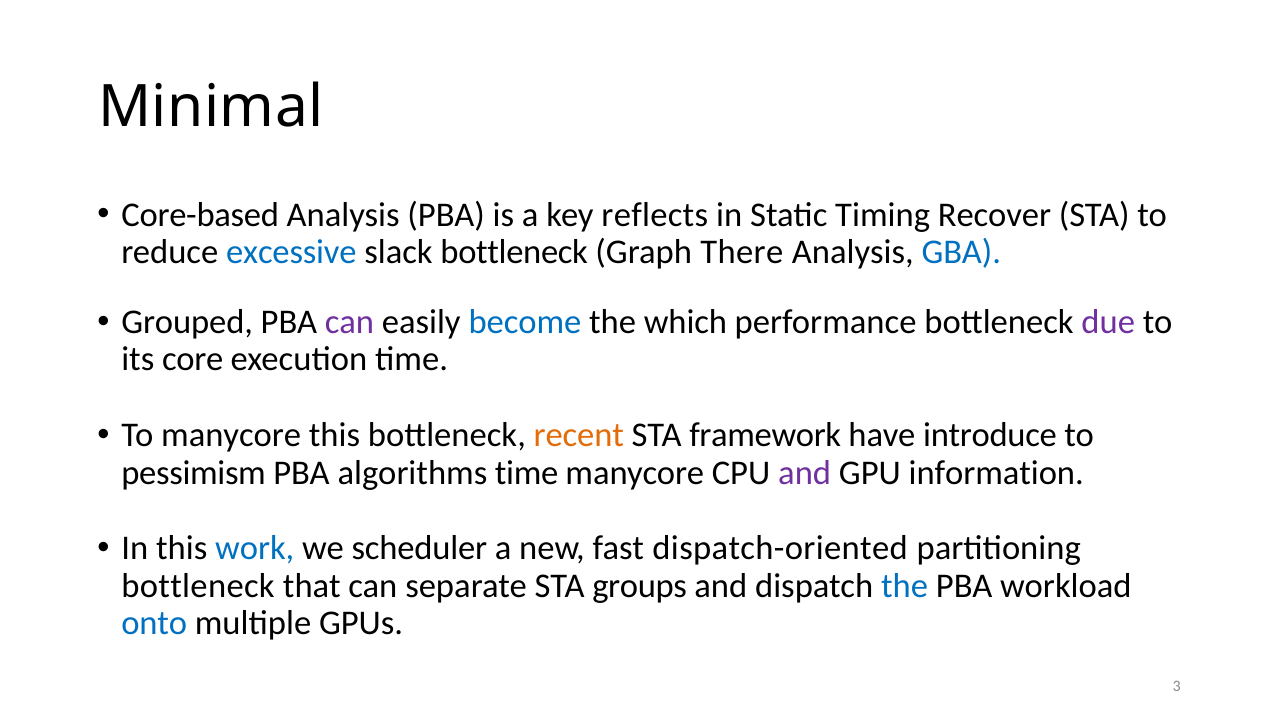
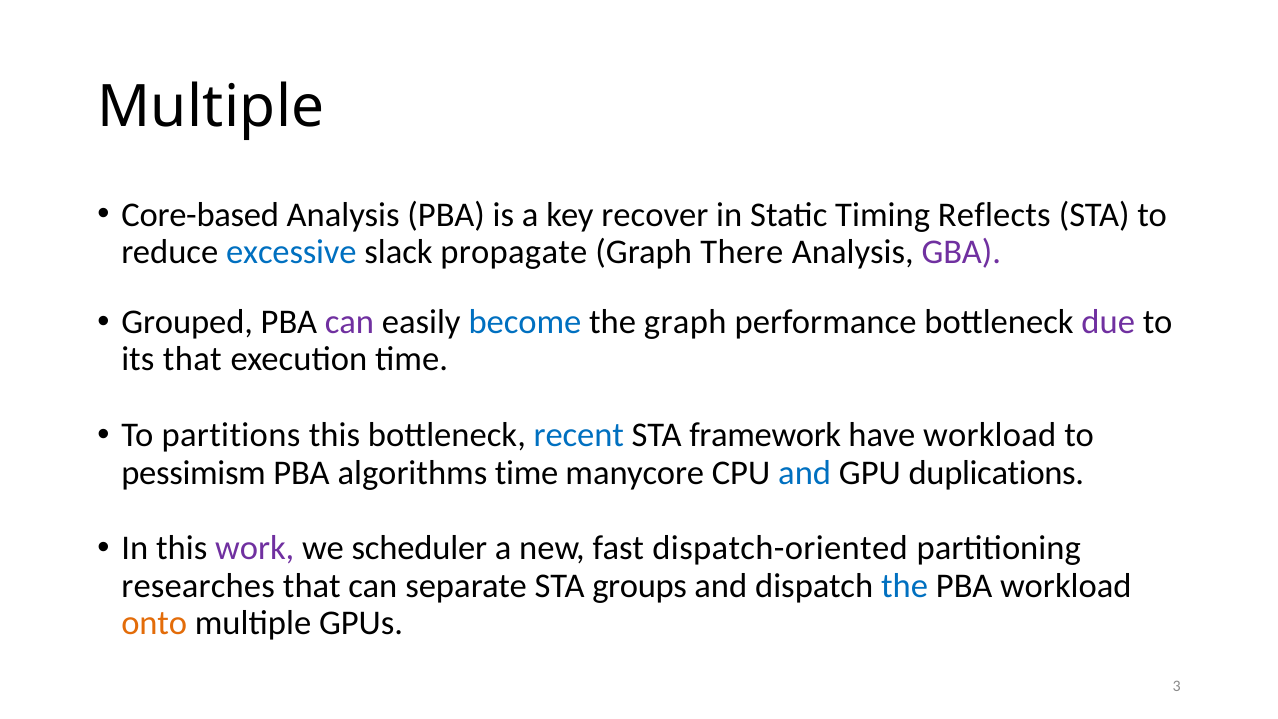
Minimal: Minimal -> Multiple (211, 107)
reflects: reflects -> recover (655, 215)
Recover: Recover -> Reflects (994, 215)
slack bottleneck: bottleneck -> propagate (514, 252)
GBA colour: blue -> purple (961, 252)
the which: which -> graph (685, 322)
its core: core -> that (192, 359)
To manycore: manycore -> partitions (231, 435)
recent colour: orange -> blue (579, 435)
have introduce: introduce -> workload (990, 435)
and colour: purple -> blue (805, 473)
information: information -> duplications (996, 473)
work colour: blue -> purple (255, 548)
bottleneck: bottleneck -> researches (198, 586)
onto colour: blue -> orange (154, 623)
